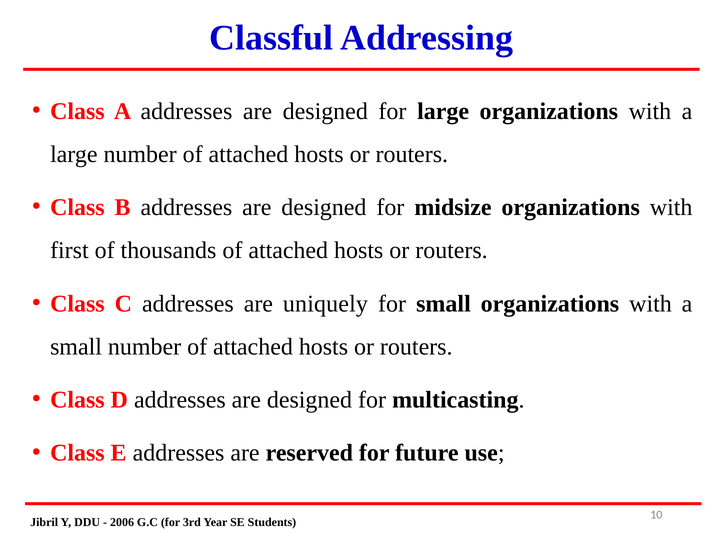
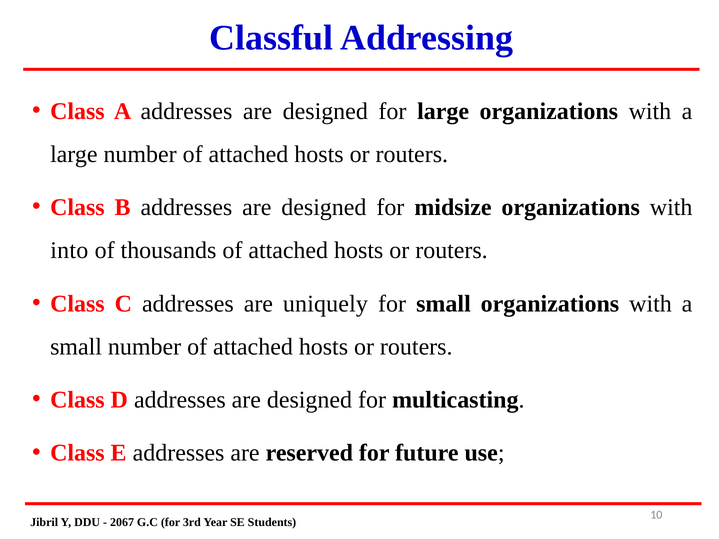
first: first -> into (69, 251)
2006: 2006 -> 2067 (122, 523)
